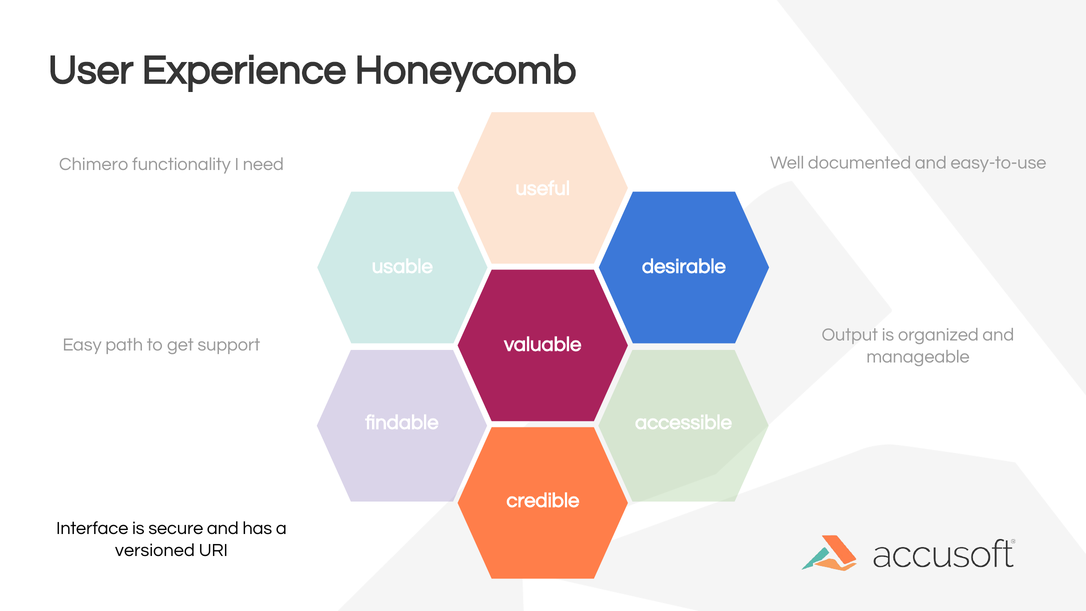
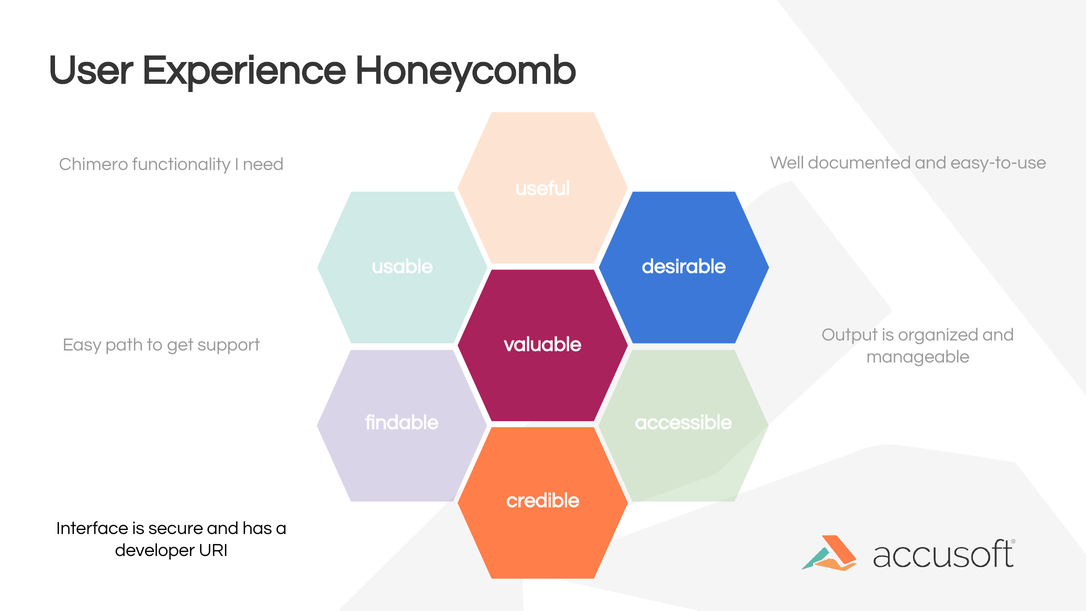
versioned: versioned -> developer (155, 550)
